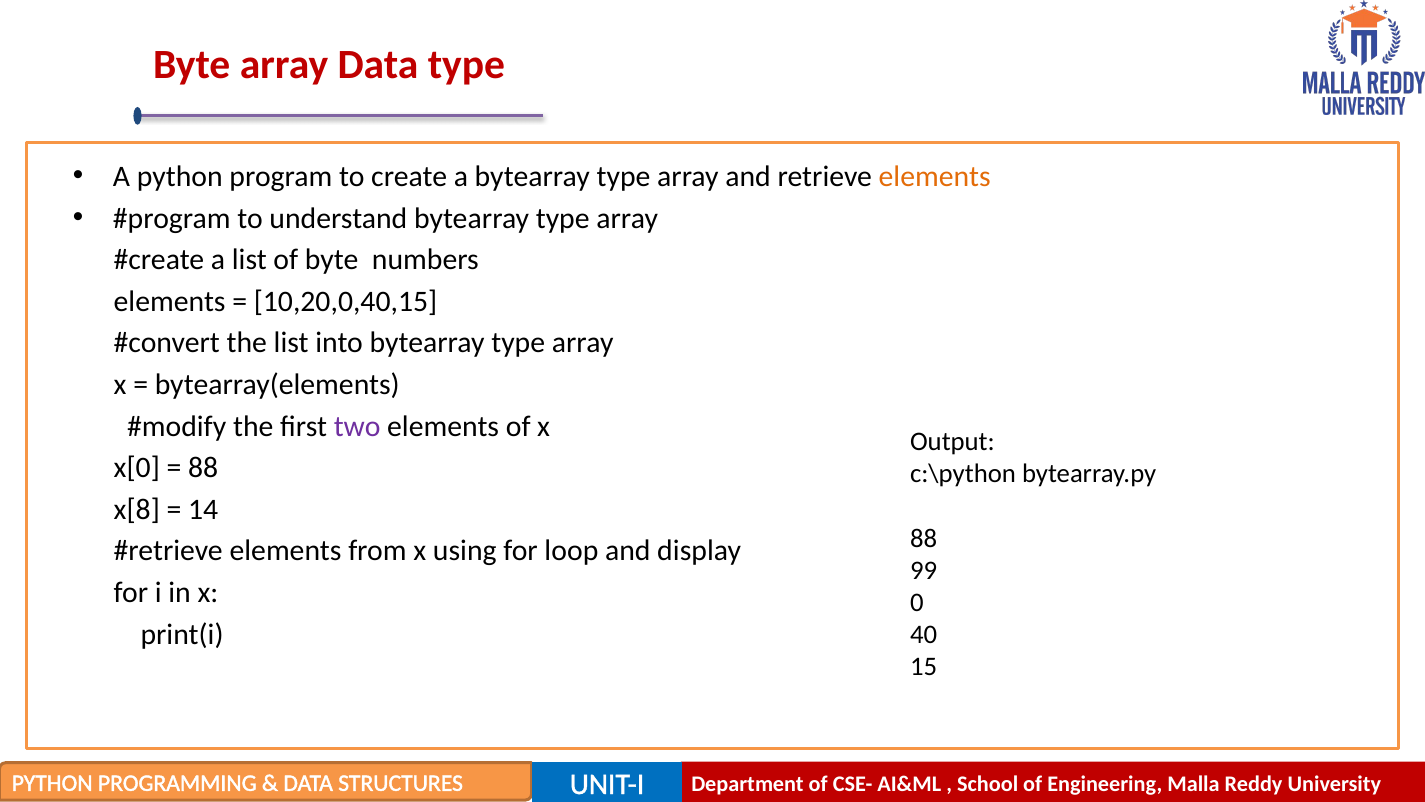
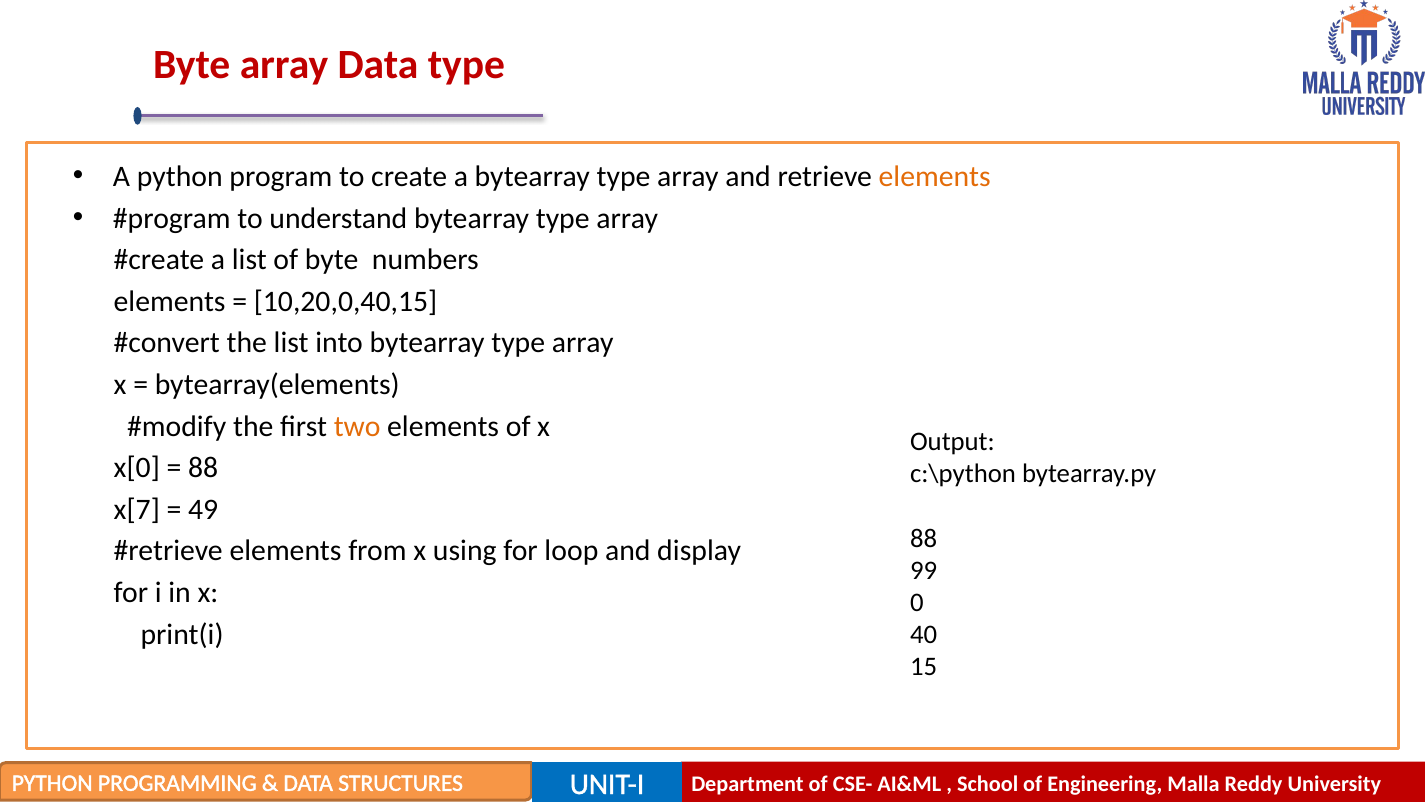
two colour: purple -> orange (357, 426)
x[8: x[8 -> x[7 (137, 509)
14: 14 -> 49 (203, 509)
